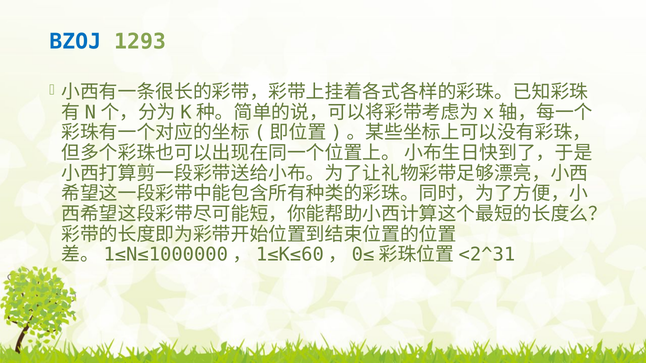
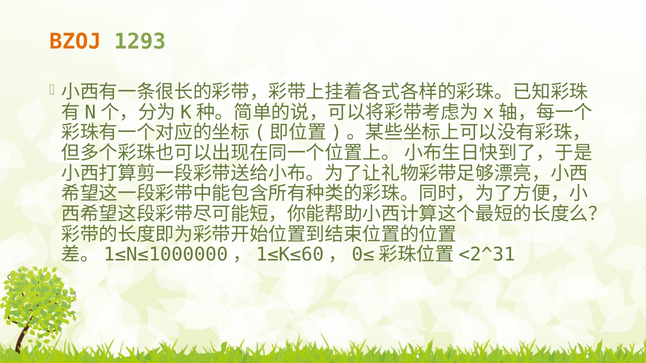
BZOJ colour: blue -> orange (75, 42)
